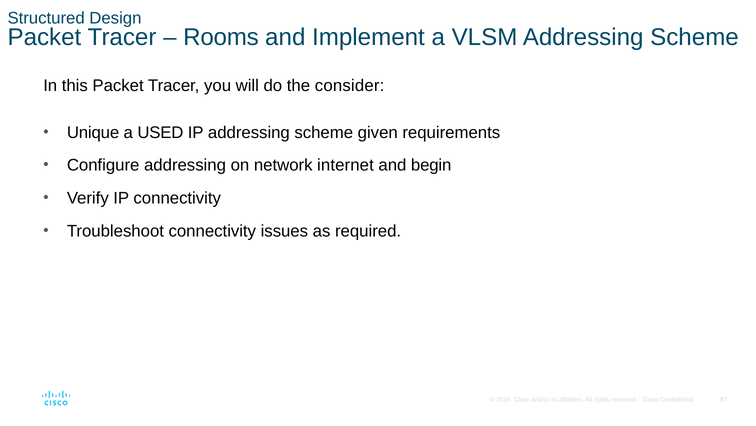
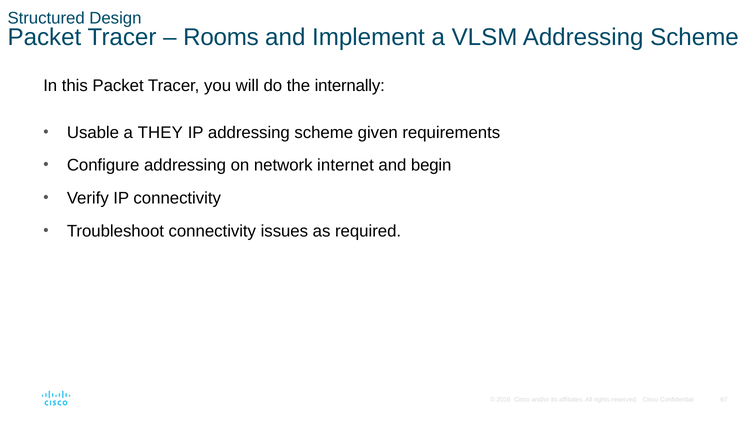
consider: consider -> internally (350, 86)
Unique: Unique -> Usable (93, 132)
USED: USED -> THEY (160, 132)
